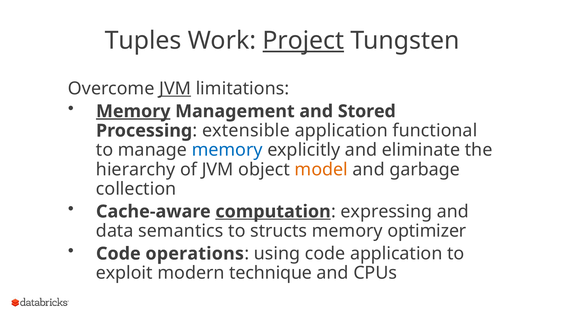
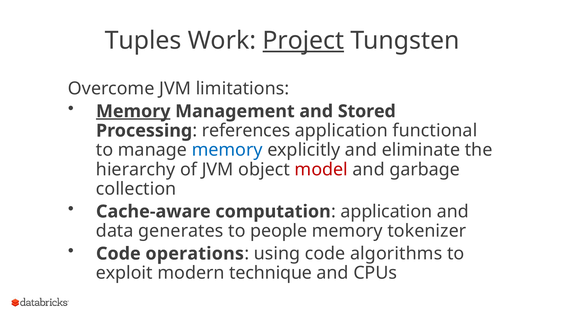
JVM underline: present -> none (175, 88)
extensible: extensible -> references (246, 130)
model colour: orange -> red (321, 169)
computation underline: present -> none (273, 211)
expressing: expressing -> application (386, 211)
semantics: semantics -> generates (181, 231)
structs: structs -> people (279, 231)
optimizer: optimizer -> tokenizer (427, 231)
code application: application -> algorithms (396, 253)
